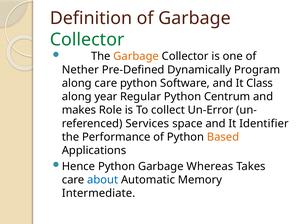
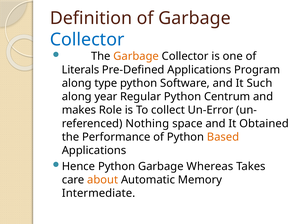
Collector colour: green -> blue (87, 40)
Nether: Nether -> Literals (80, 70)
Pre-Defined Dynamically: Dynamically -> Applications (199, 70)
along care: care -> type (106, 83)
Class: Class -> Such (260, 83)
Services: Services -> Nothing (147, 124)
Identifier: Identifier -> Obtained (264, 124)
about colour: blue -> orange (103, 180)
